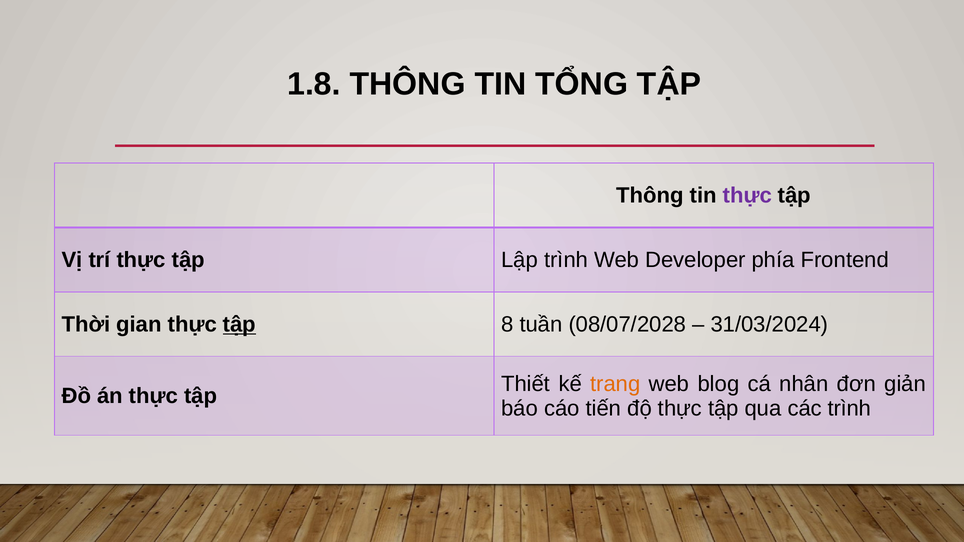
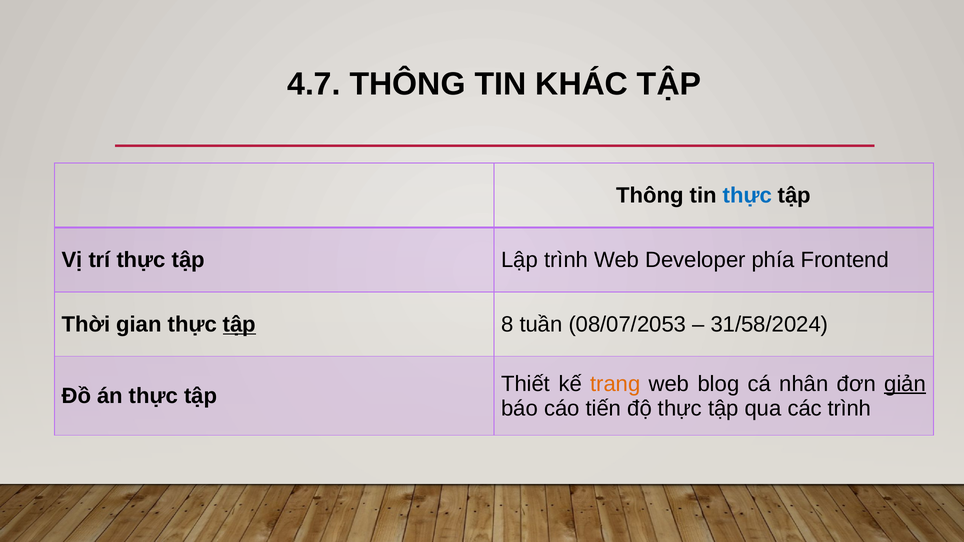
1.8: 1.8 -> 4.7 (314, 84)
TỔNG: TỔNG -> KHÁC (582, 84)
thực colour: purple -> blue (747, 196)
08/07/2028: 08/07/2028 -> 08/07/2053 (627, 325)
31/03/2024: 31/03/2024 -> 31/58/2024 (769, 325)
giản underline: none -> present (905, 384)
